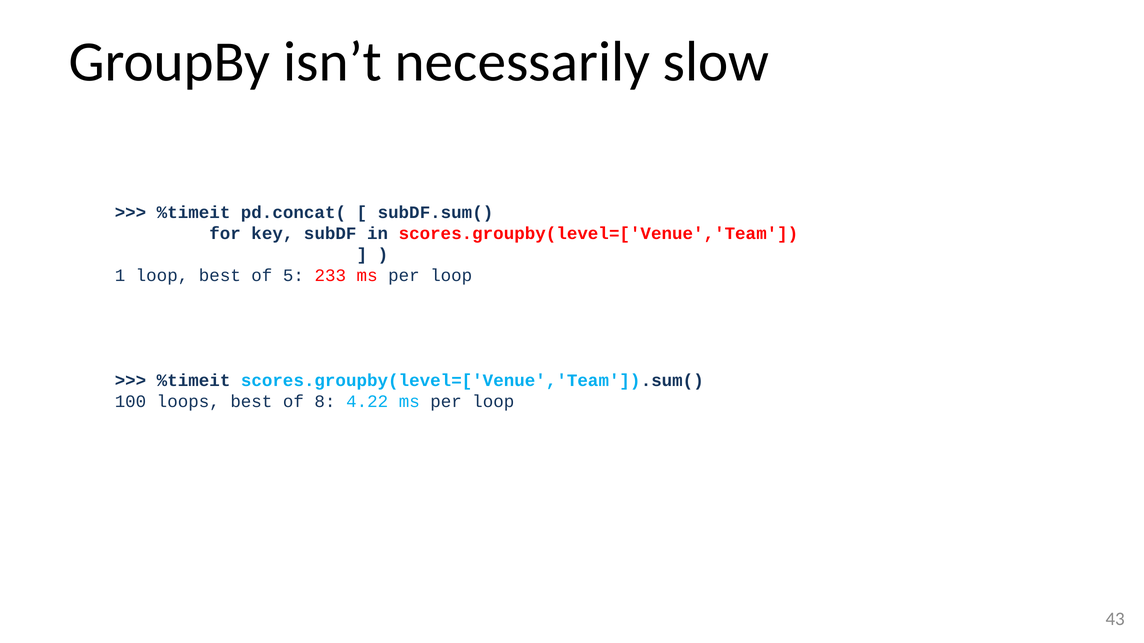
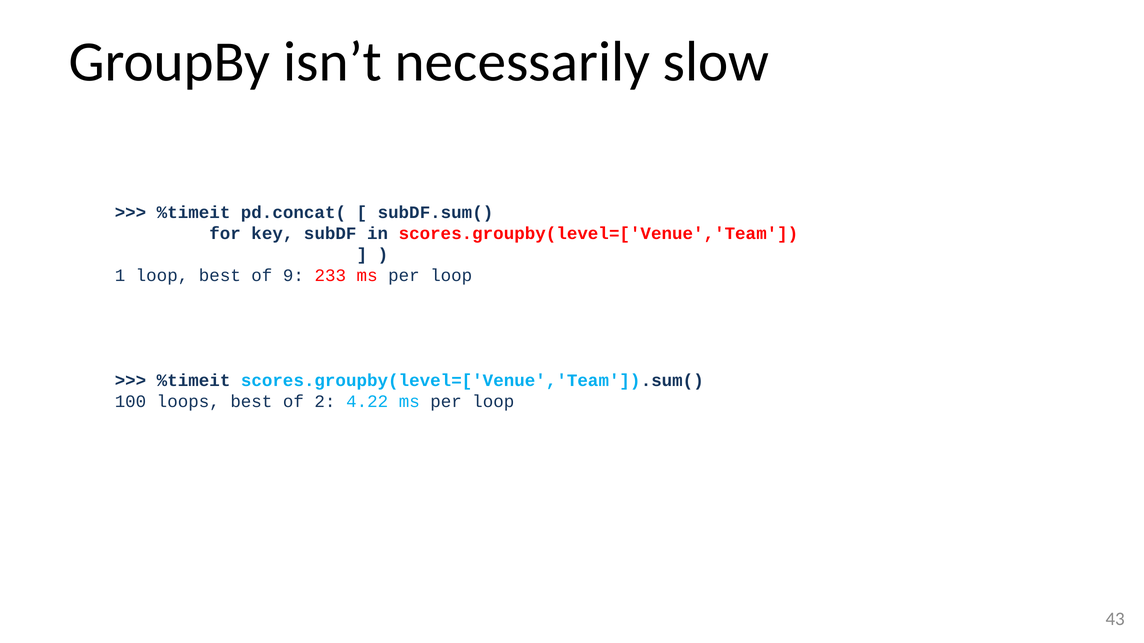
5: 5 -> 9 (293, 276)
8: 8 -> 2 (325, 402)
